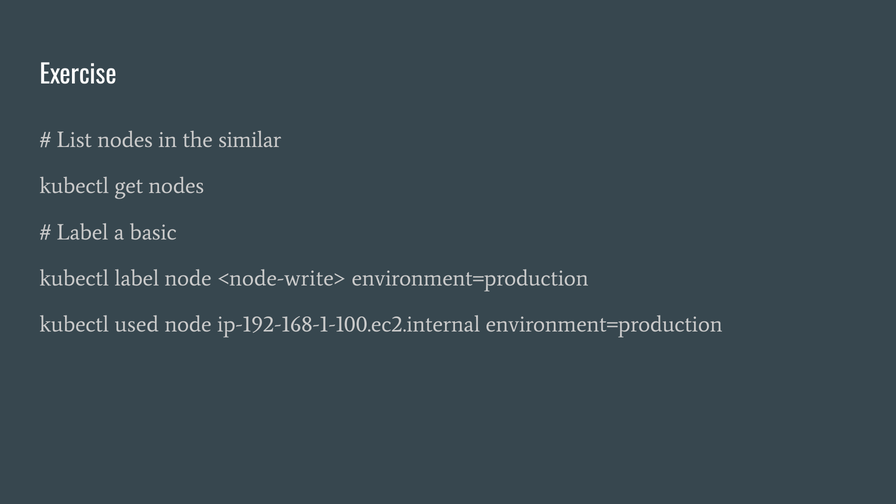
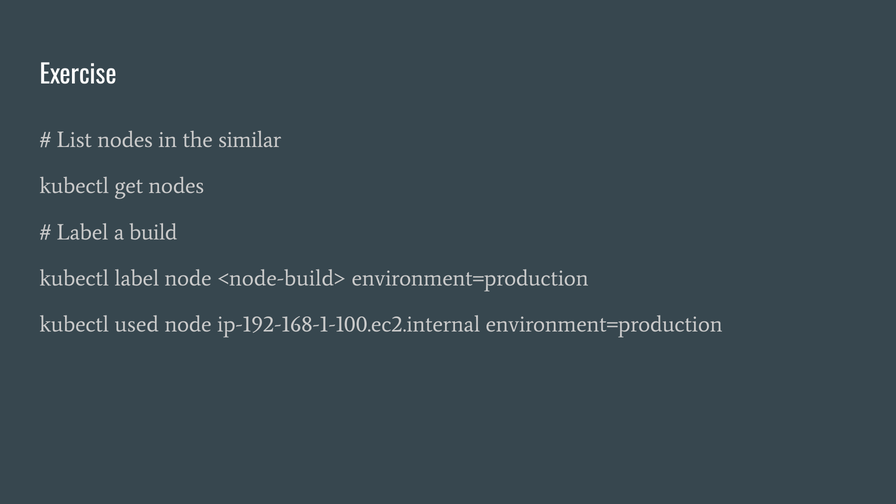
basic: basic -> build (153, 232)
<node-write>: <node-write> -> <node-build> (282, 278)
